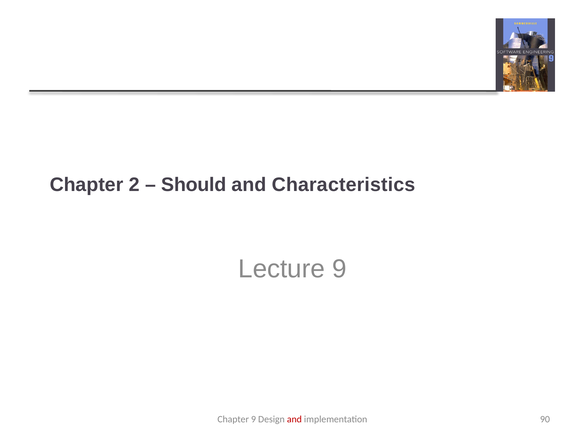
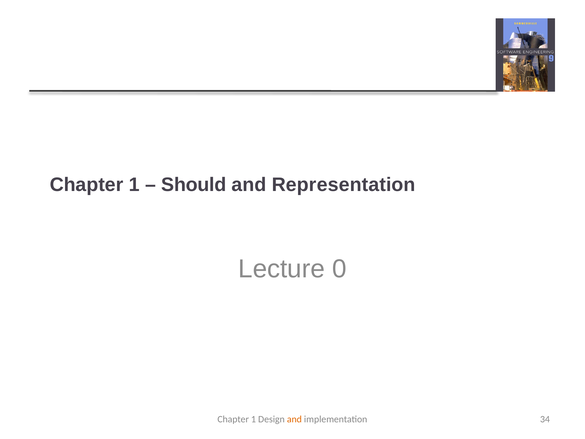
2: 2 -> 1 (134, 185)
Characteristics: Characteristics -> Representation (344, 185)
Lecture 9: 9 -> 0 (339, 269)
9: 9 -> 1 (254, 419)
and colour: red -> orange (294, 419)
90: 90 -> 34 (545, 419)
